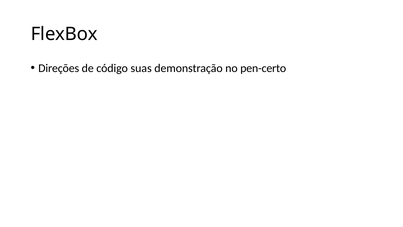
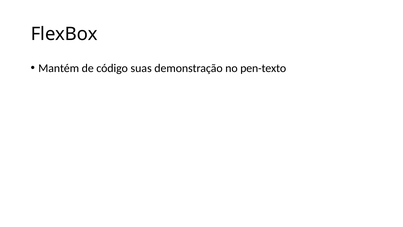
Direções: Direções -> Mantém (59, 68)
pen-certo: pen-certo -> pen-texto (263, 68)
